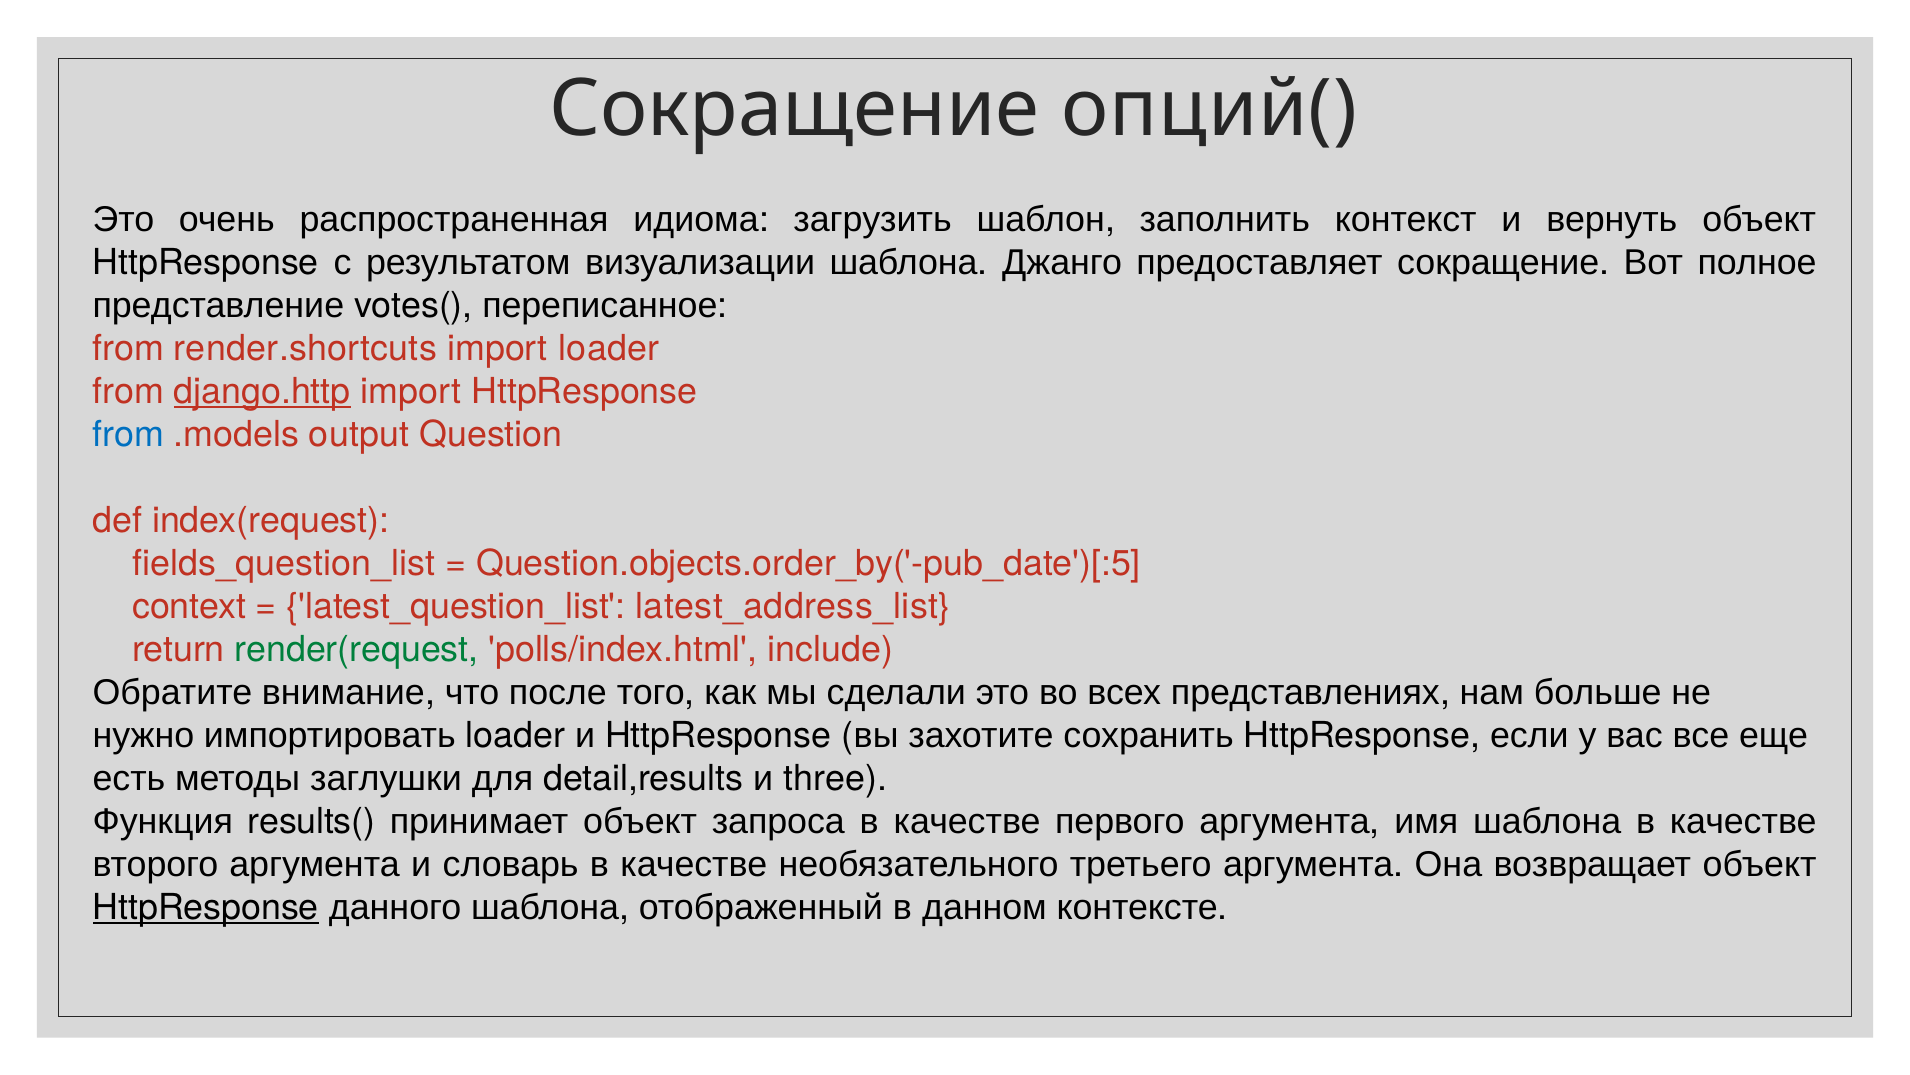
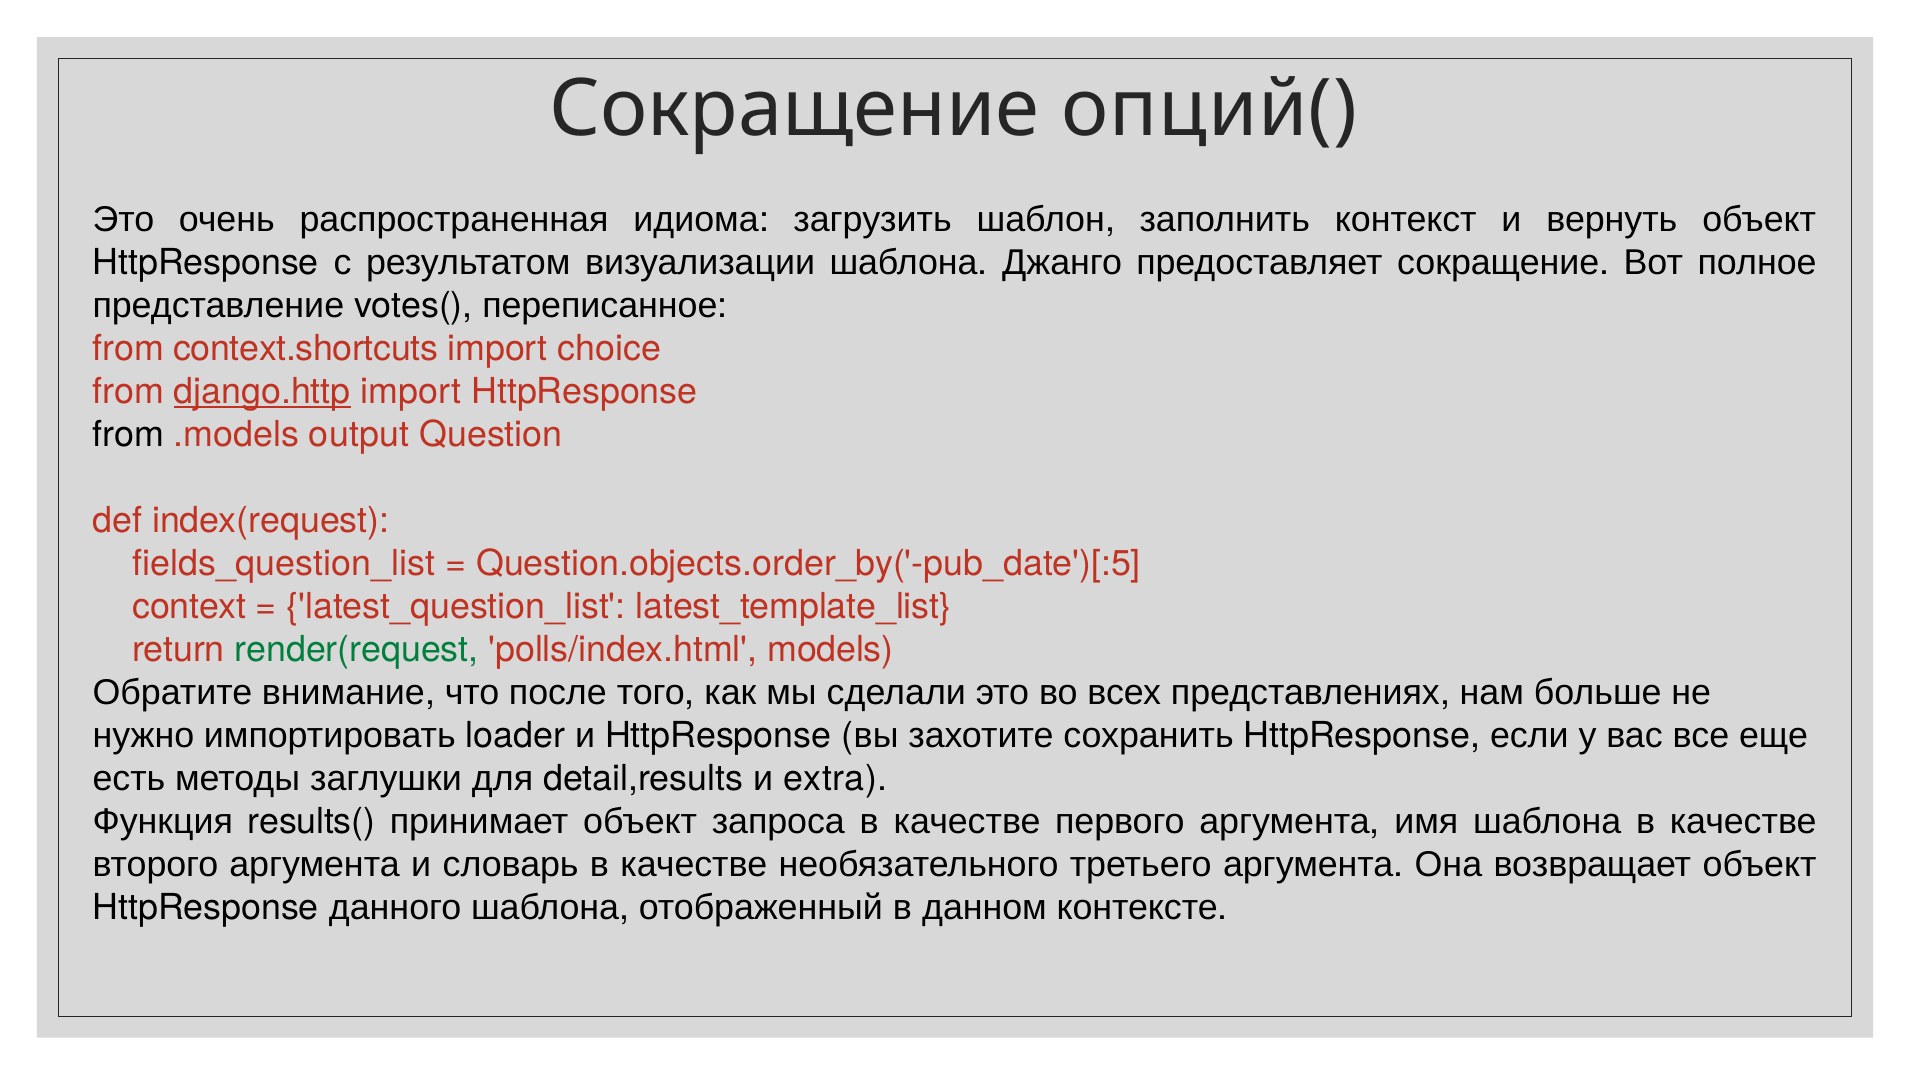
render.shortcuts: render.shortcuts -> context.shortcuts (306, 349)
import loader: loader -> choice (609, 349)
from colour: blue -> black (128, 434)
latest_address_list: latest_address_list -> latest_template_list (793, 606)
include: include -> models (831, 649)
three: three -> extra (835, 778)
HttpResponse underline: present -> none (206, 907)
